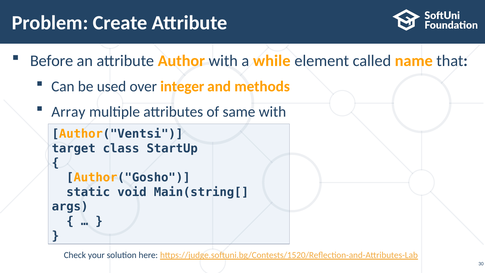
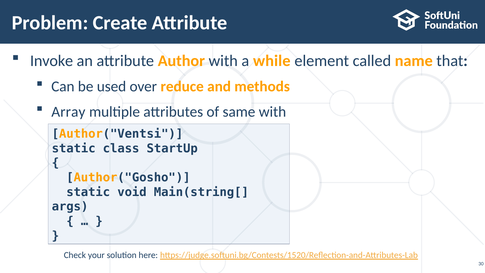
Before: Before -> Invoke (52, 61)
integer: integer -> reduce (182, 87)
target: target -> static (74, 148)
